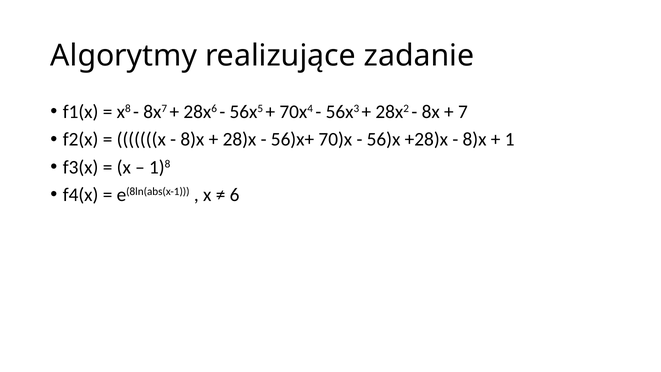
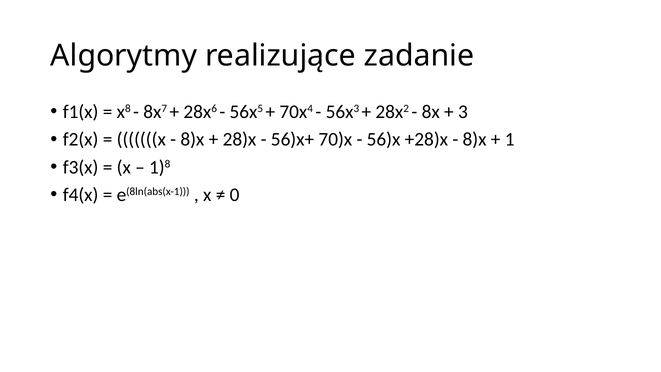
7: 7 -> 3 (463, 112)
6: 6 -> 0 (235, 195)
